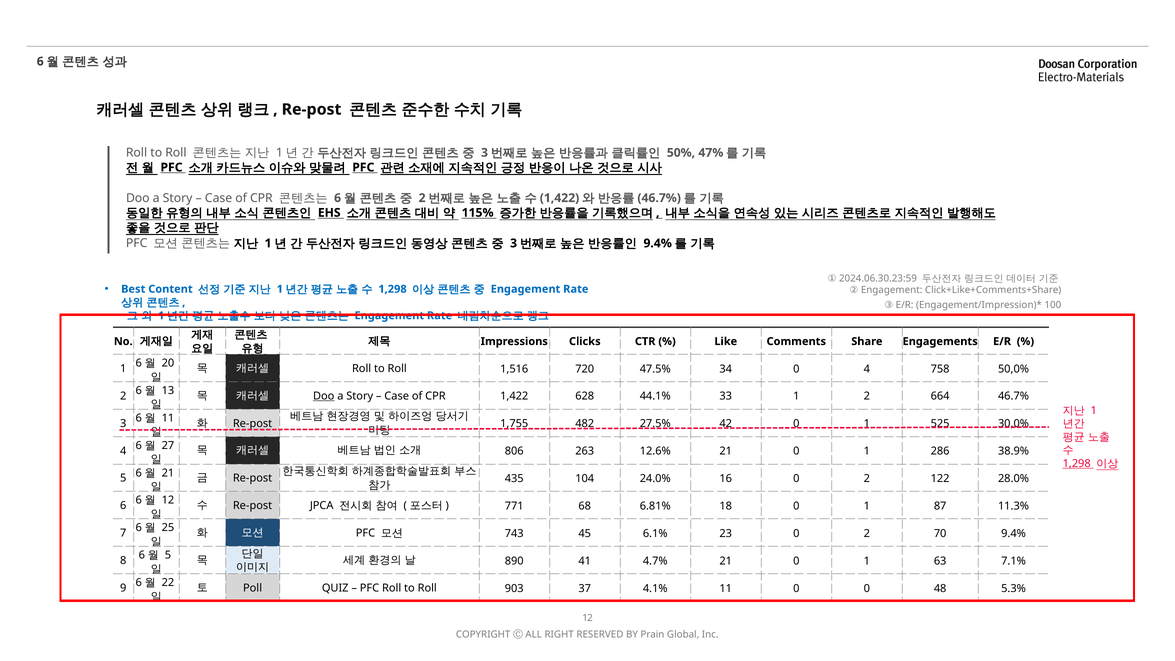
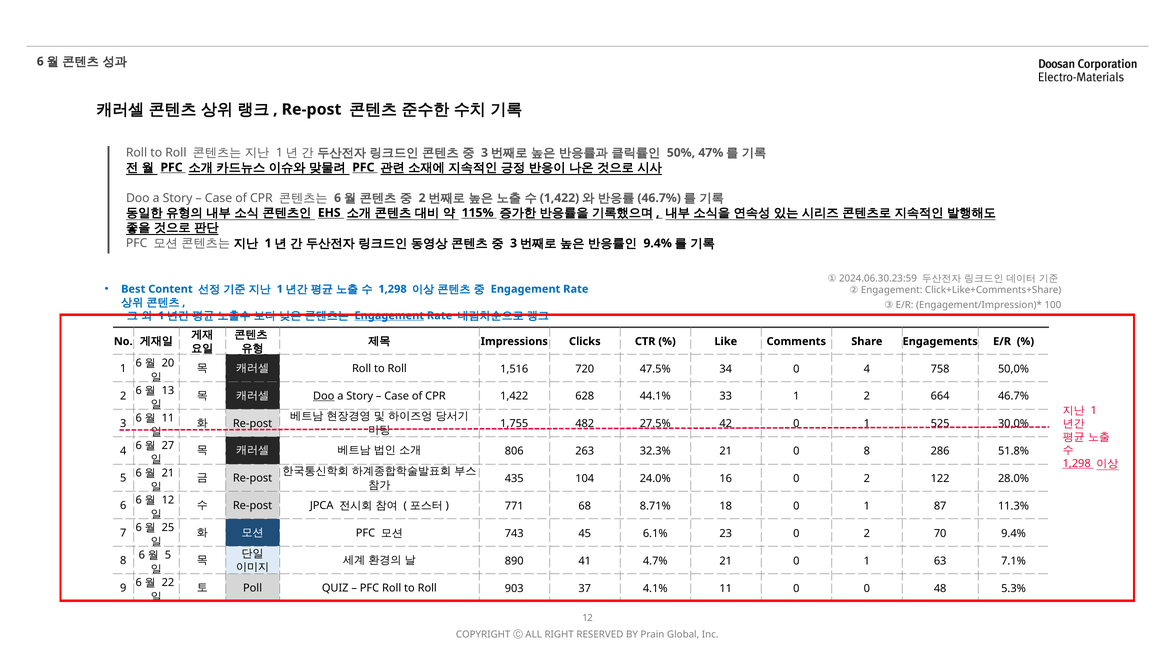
Engagement underline: none -> present (389, 316)
12.6%: 12.6% -> 32.3% (655, 451)
1: 1 -> 8 (867, 451)
38.9%: 38.9% -> 51.8% (1014, 451)
6.81%: 6.81% -> 8.71% (655, 506)
